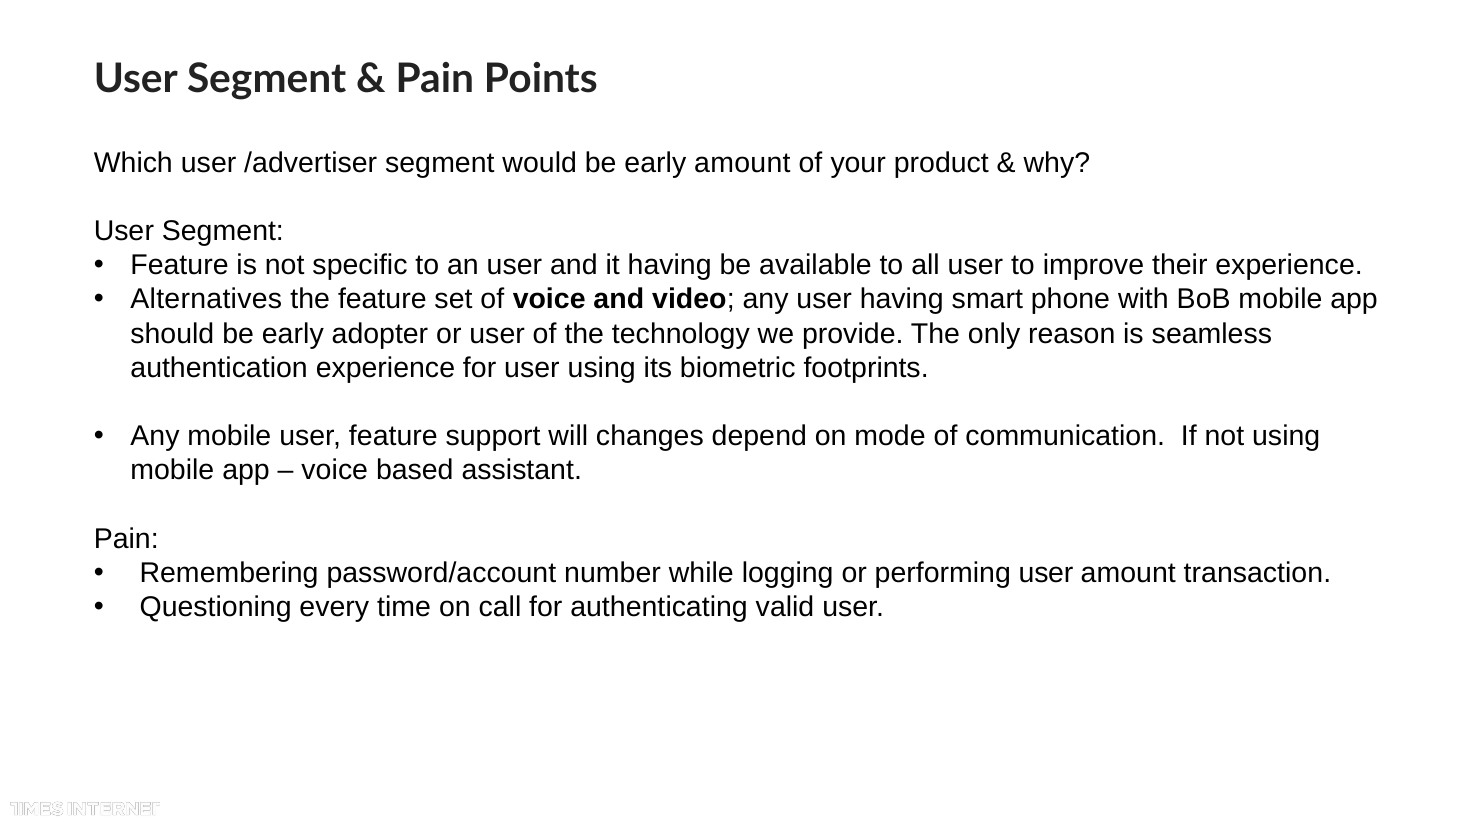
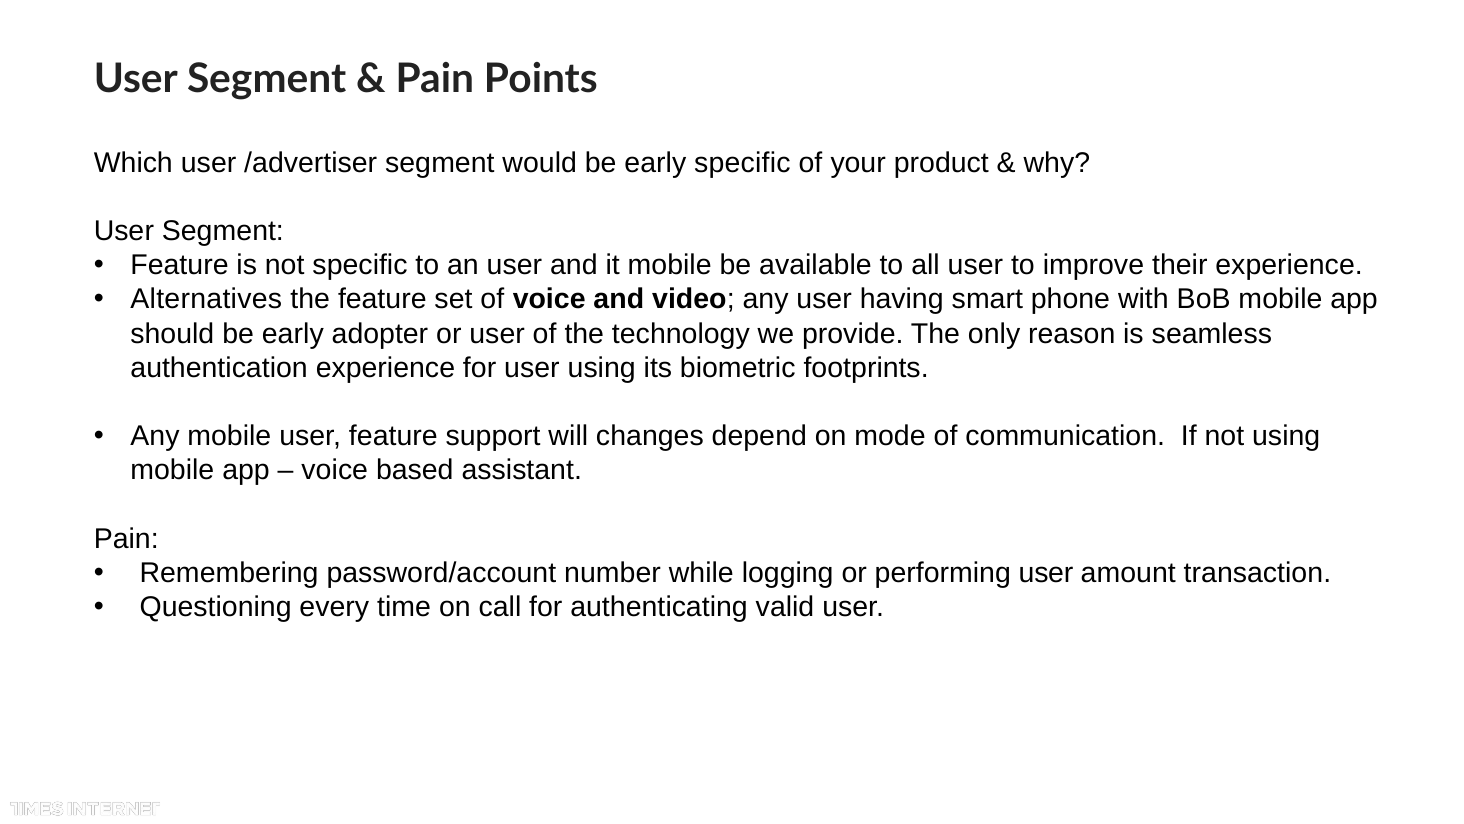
early amount: amount -> specific (742, 163)
it having: having -> mobile (670, 265)
